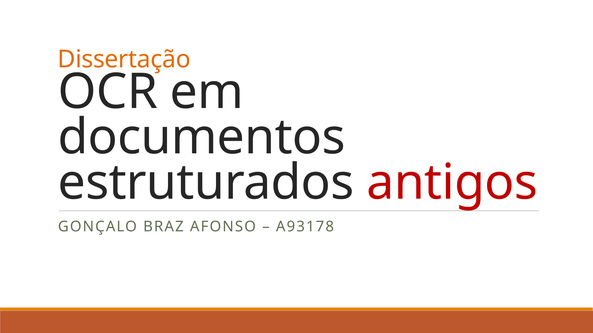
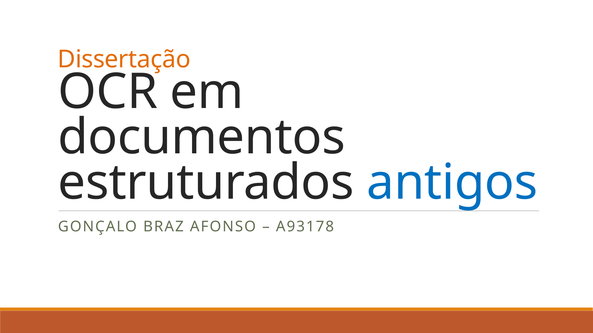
antigos colour: red -> blue (452, 183)
